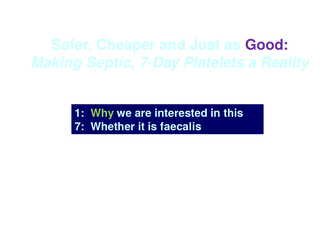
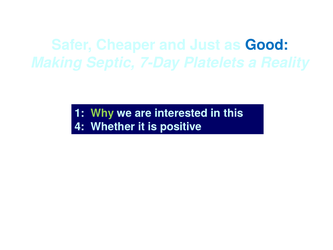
Good colour: purple -> blue (267, 45)
7: 7 -> 4 (80, 127)
faecalis: faecalis -> positive (181, 127)
